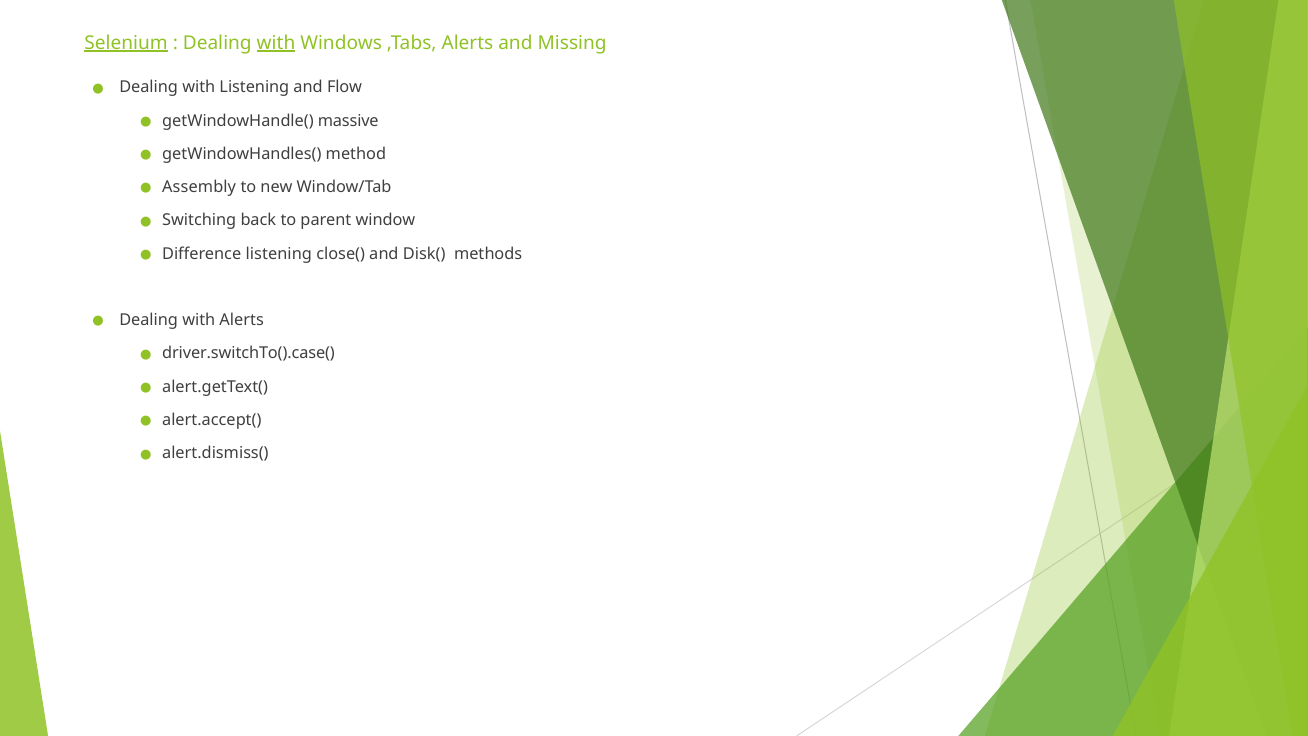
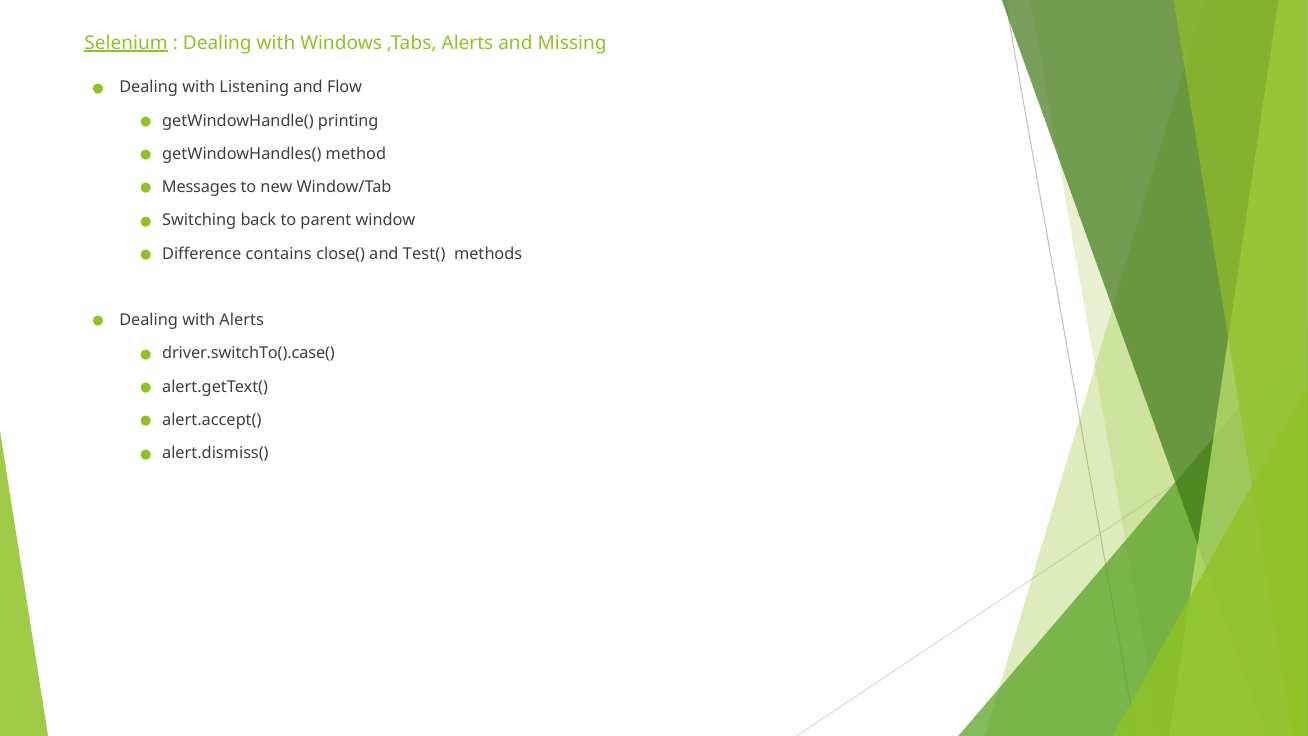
with underline: present -> none (276, 43)
massive: massive -> printing (348, 121)
Assembly: Assembly -> Messages (199, 187)
Difference listening: listening -> contains (279, 254)
Disk(: Disk( -> Test( (424, 254)
